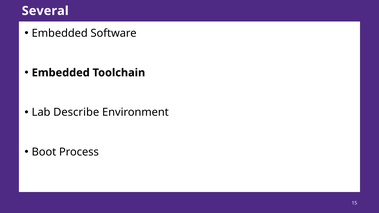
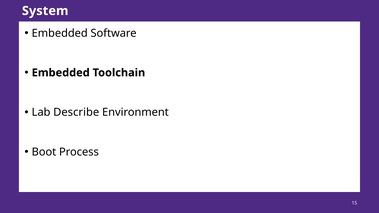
Several: Several -> System (45, 11)
